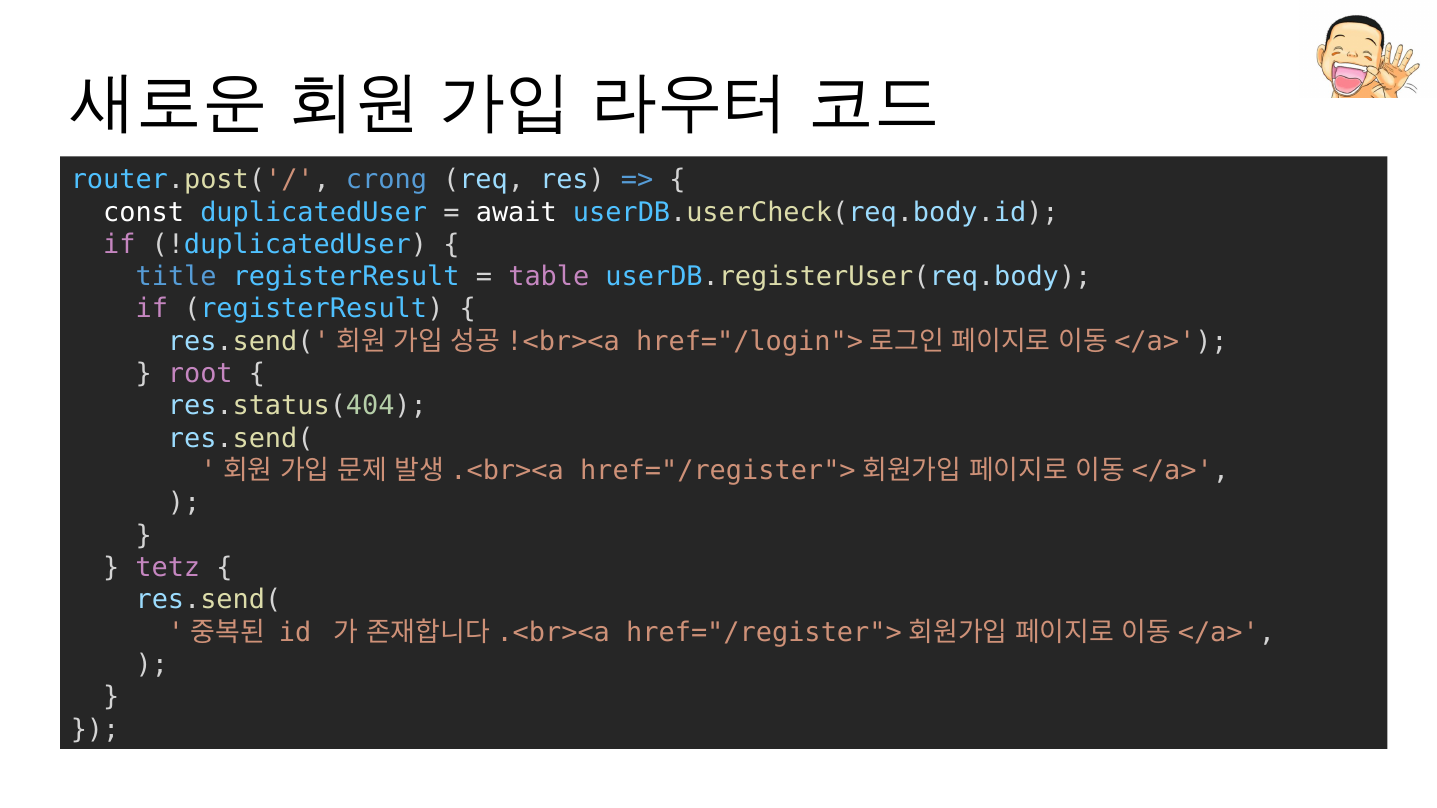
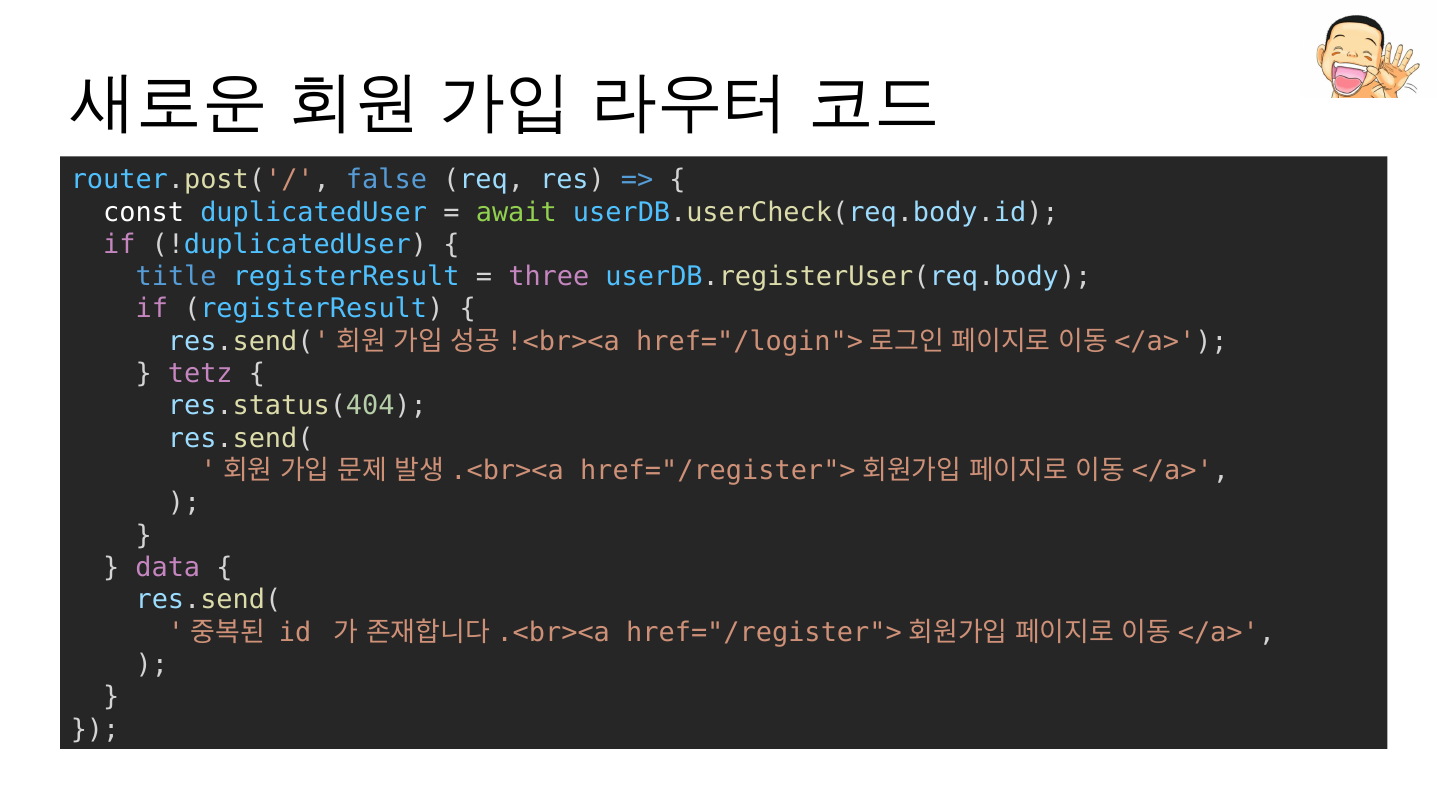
crong: crong -> false (386, 180)
await colour: white -> light green (516, 212)
table: table -> three (549, 277)
root: root -> tetz (200, 374)
tetz: tetz -> data (168, 568)
